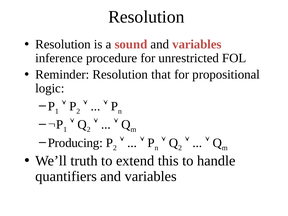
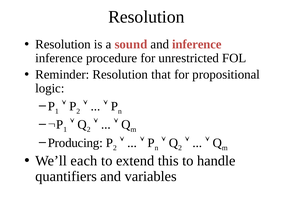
sound and variables: variables -> inference (197, 44)
truth: truth -> each (84, 161)
